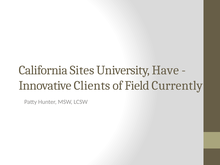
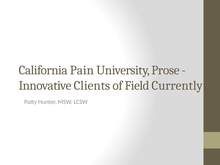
Sites: Sites -> Pain (82, 70)
Have: Have -> Prose (166, 70)
